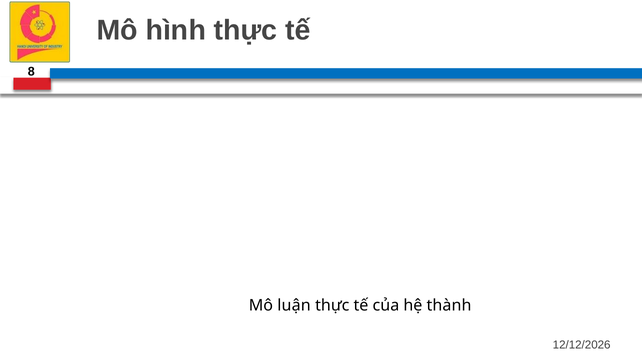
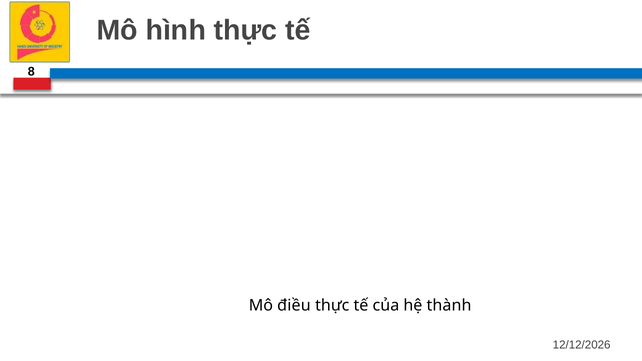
luận: luận -> điều (294, 306)
